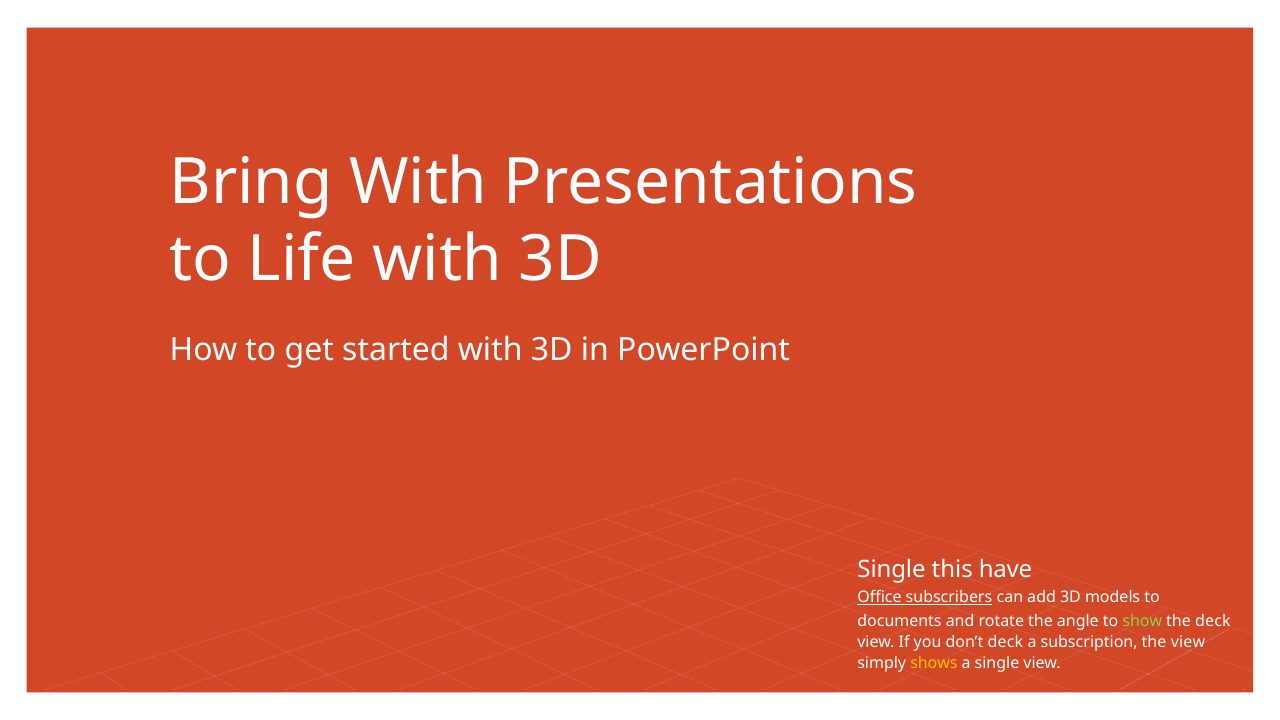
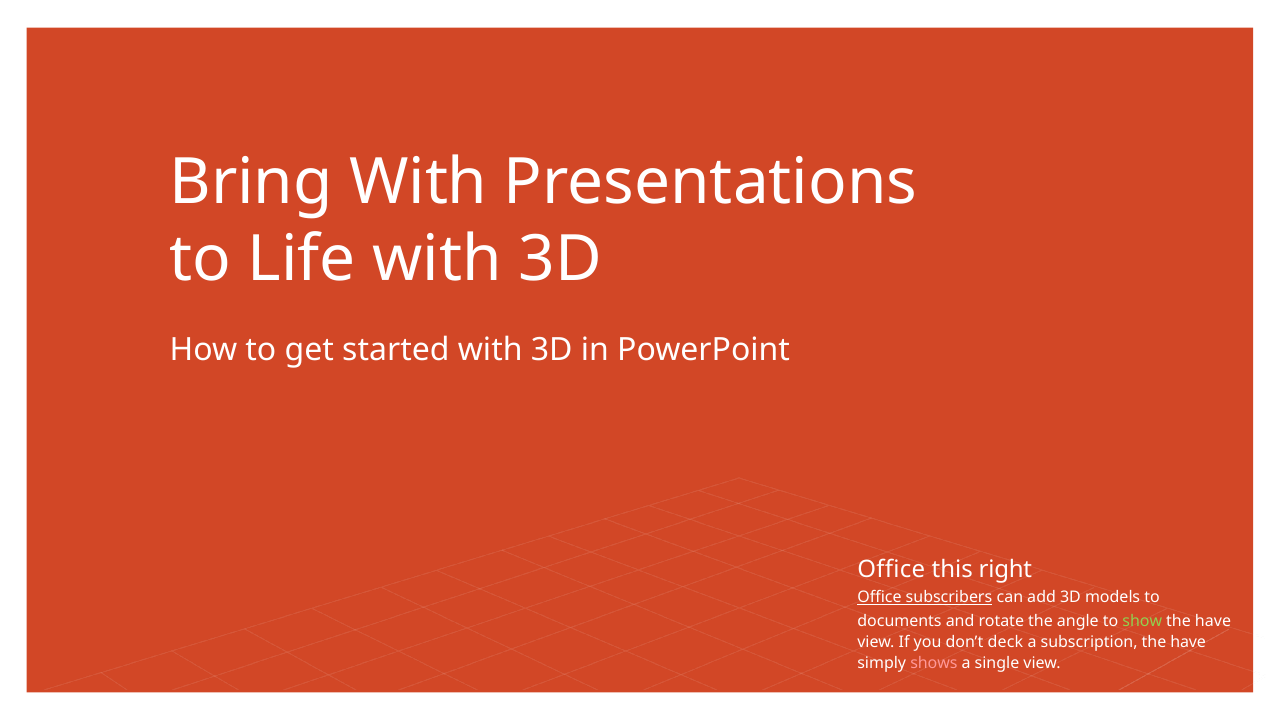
Single: Single -> Office (891, 569)
have: have -> right (1005, 569)
deck: deck -> have (1213, 621)
subscription the view: view -> have (1188, 642)
shows colour: yellow -> pink (934, 663)
